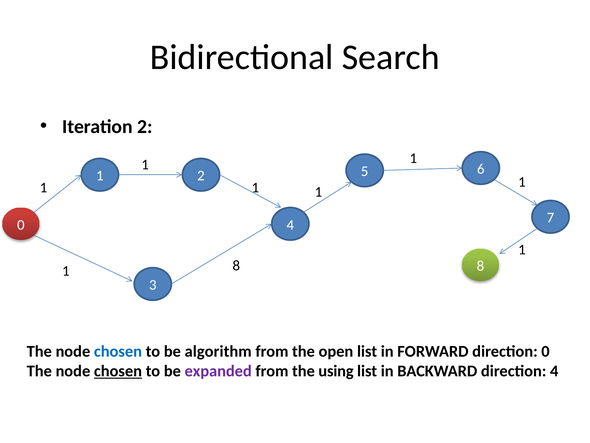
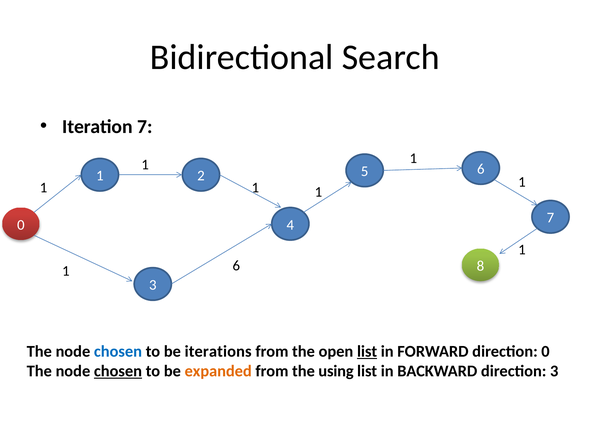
Iteration 2: 2 -> 7 (145, 126)
1 8: 8 -> 6 (236, 265)
algorithm: algorithm -> iterations (218, 351)
list underline: none -> present (367, 351)
expanded colour: purple -> orange (218, 371)
direction 4: 4 -> 3 (554, 371)
